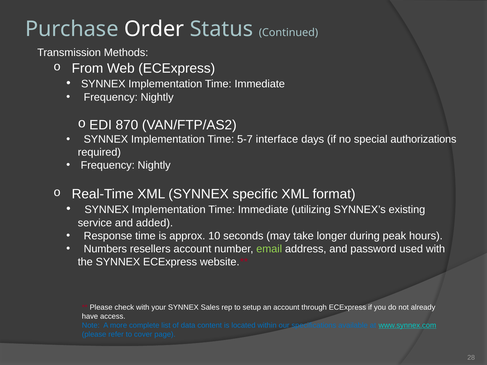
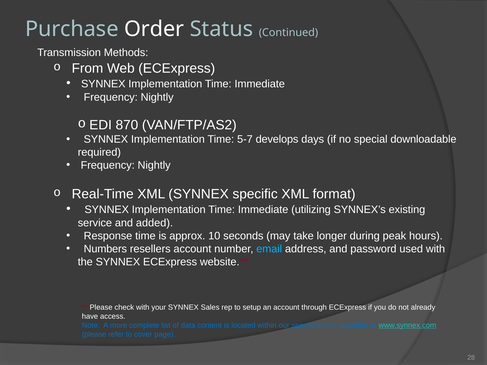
interface: interface -> develops (277, 140)
authorizations: authorizations -> downloadable (423, 140)
email colour: light green -> light blue (269, 249)
